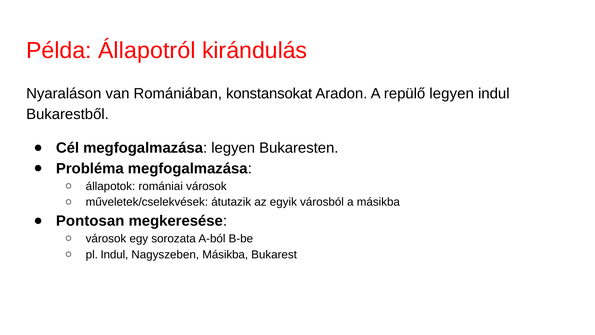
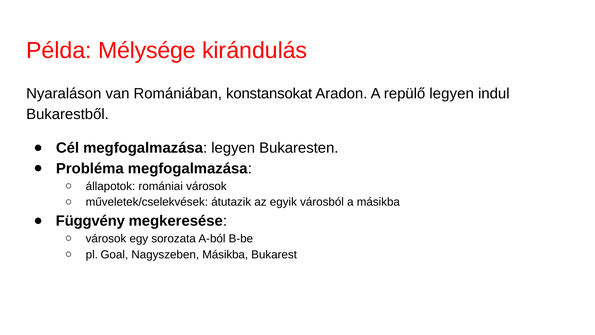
Állapotról: Állapotról -> Mélysége (147, 50)
Pontosan: Pontosan -> Függvény (90, 221)
pl Indul: Indul -> Goal (114, 254)
